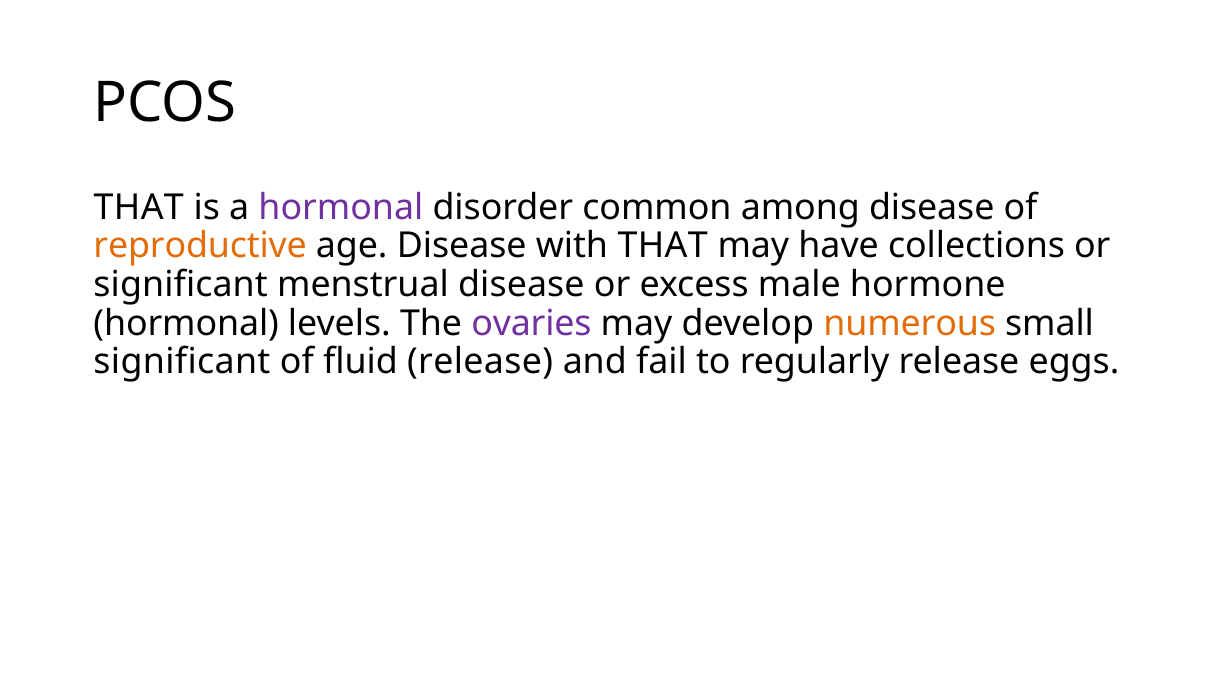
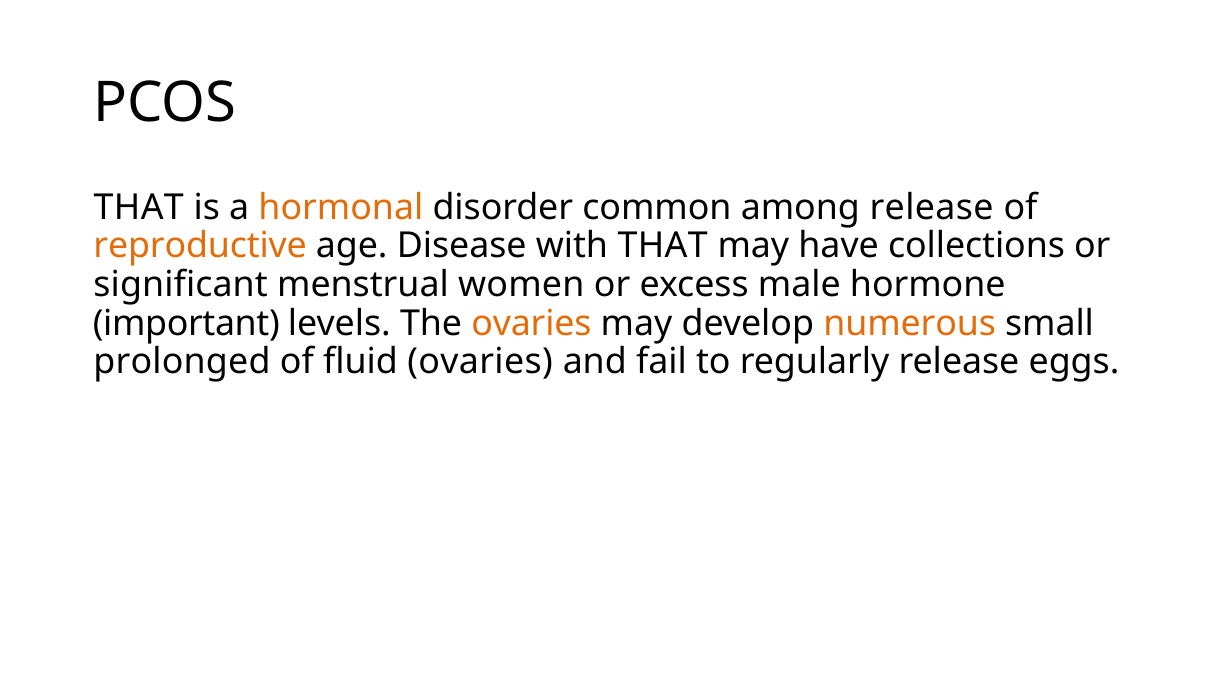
hormonal colour: purple -> orange (341, 207)
among disease: disease -> release (932, 207)
menstrual disease: disease -> women (521, 285)
hormonal: hormonal -> important (186, 323)
ovaries colour: purple -> orange (531, 323)
significant: significant -> prolonged (182, 362)
fluid release: release -> ovaries (480, 362)
